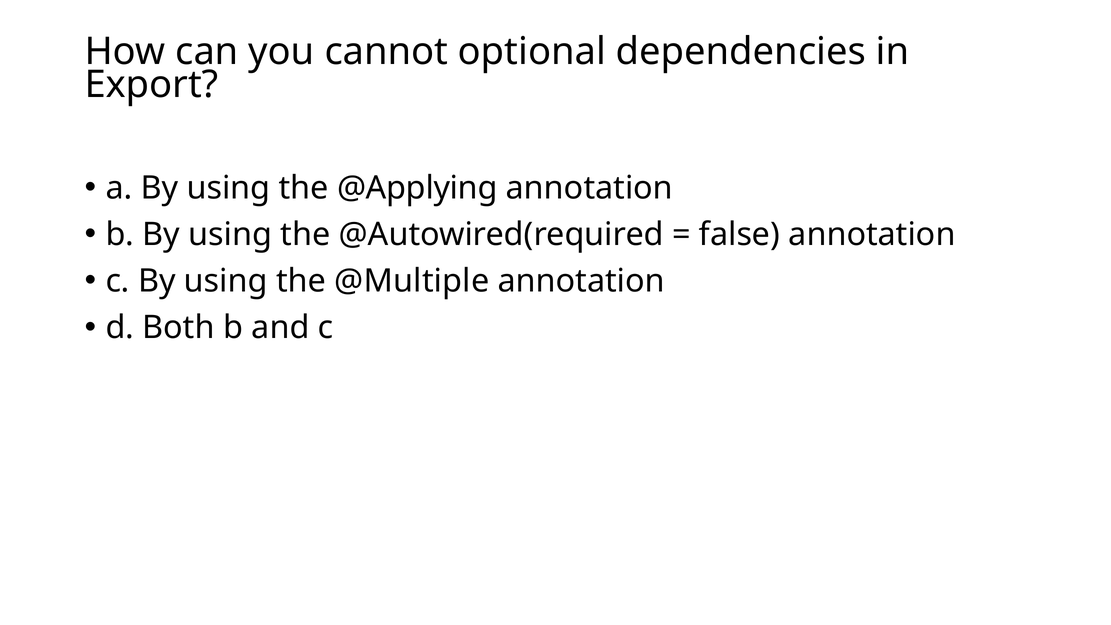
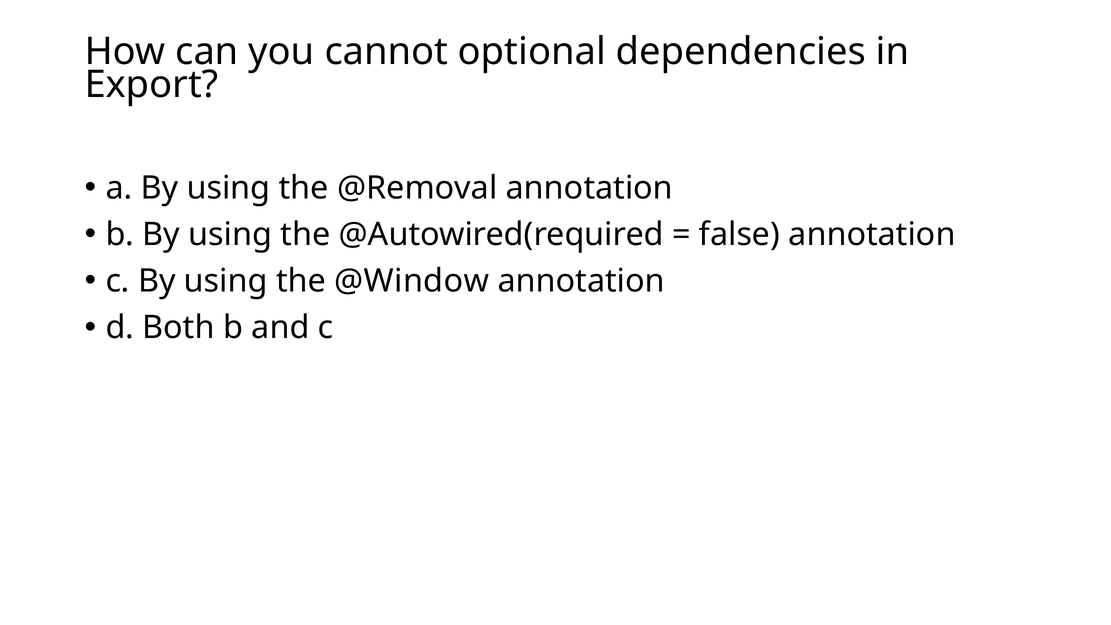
@Applying: @Applying -> @Removal (417, 188)
@Multiple: @Multiple -> @Window (412, 281)
